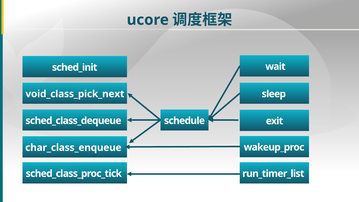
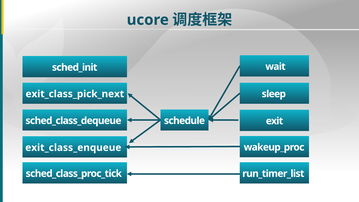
void_class_pick_next: void_class_pick_next -> exit_class_pick_next (75, 94)
char_class_enqueue: char_class_enqueue -> exit_class_enqueue (73, 148)
